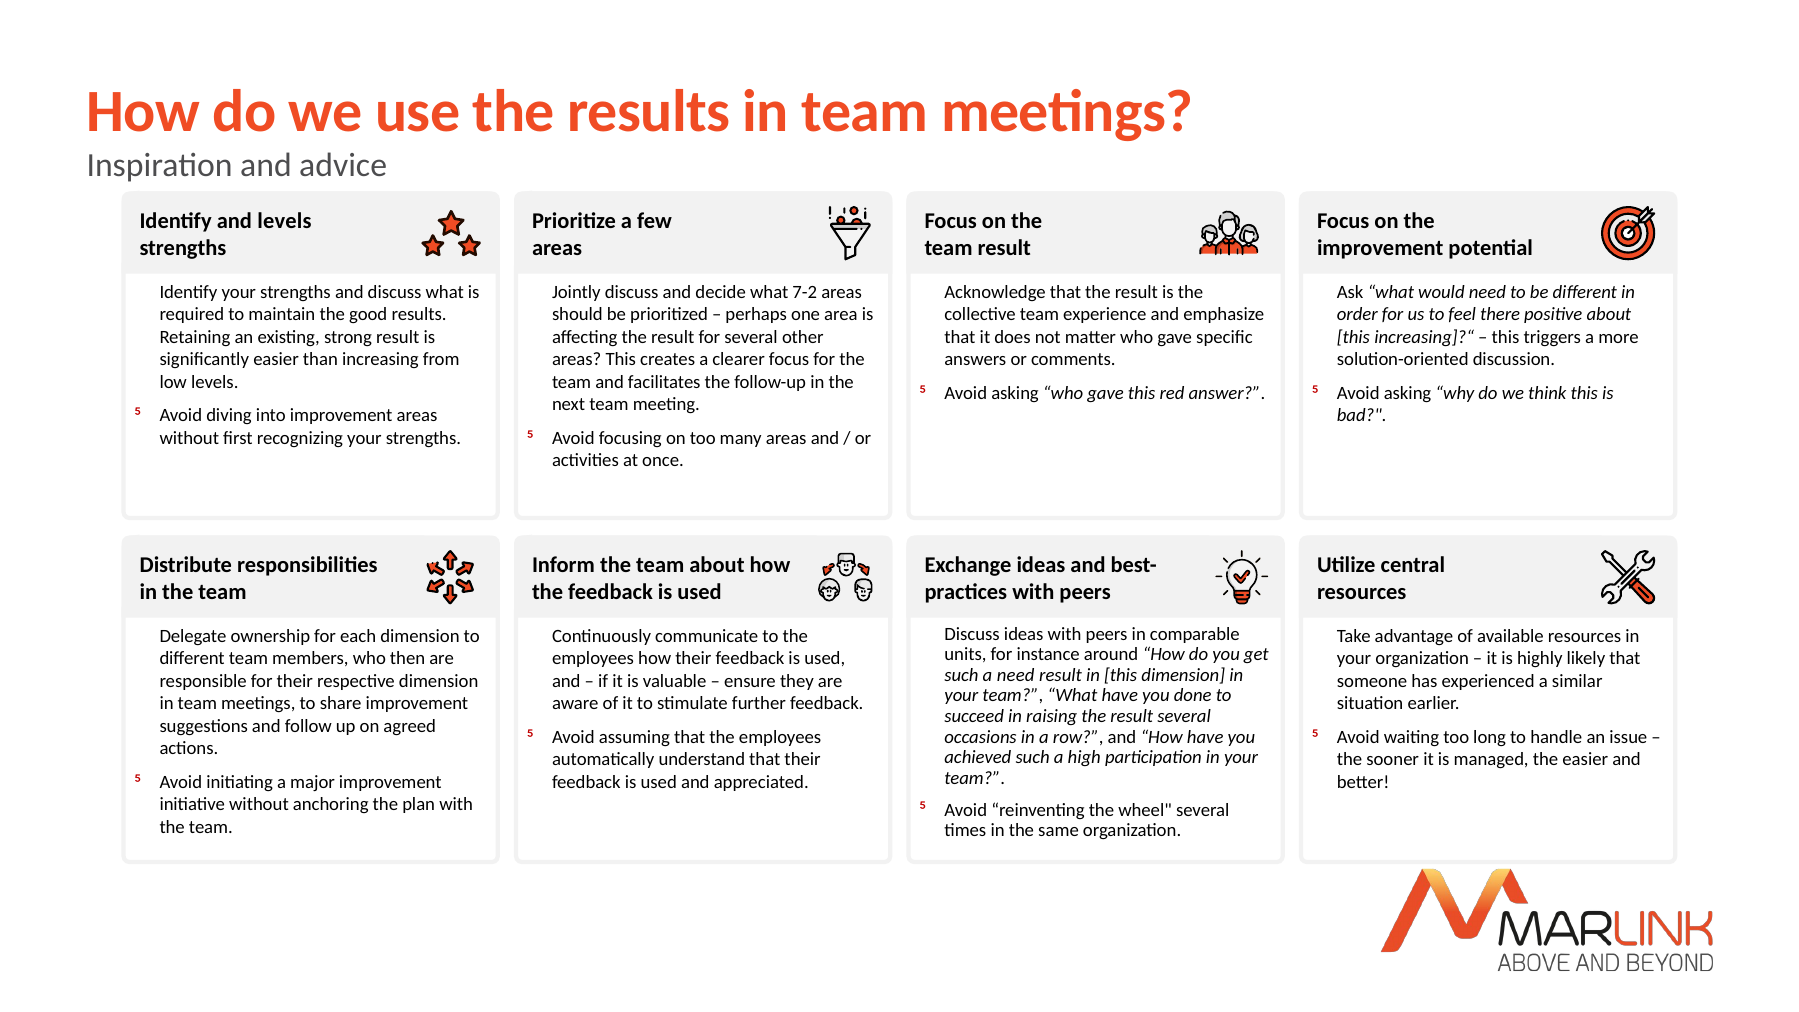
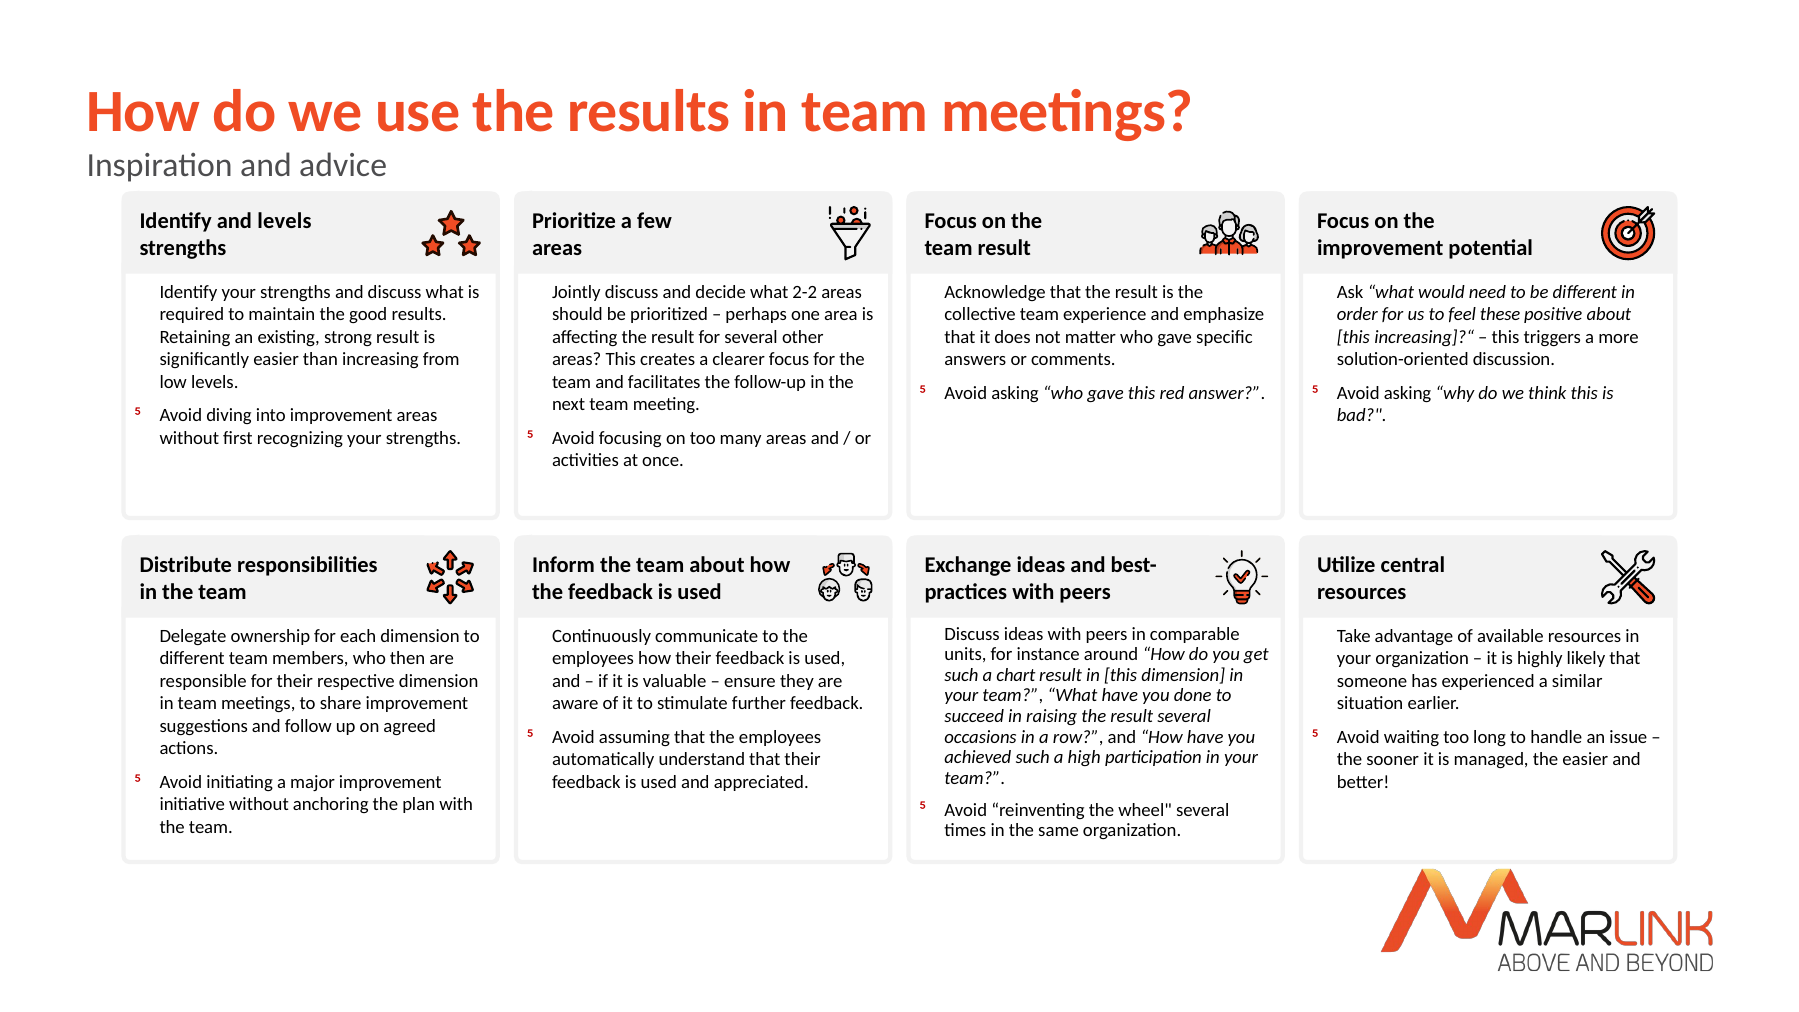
7-2: 7-2 -> 2-2 (805, 292)
there: there -> these (1500, 314)
a need: need -> chart (1016, 675)
